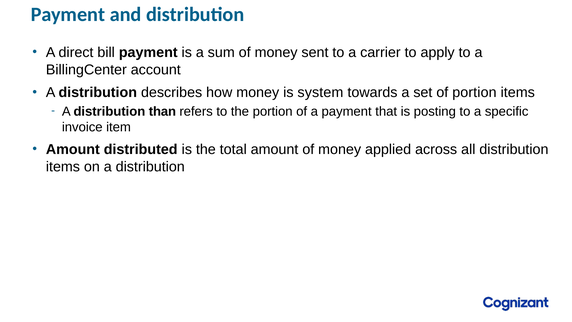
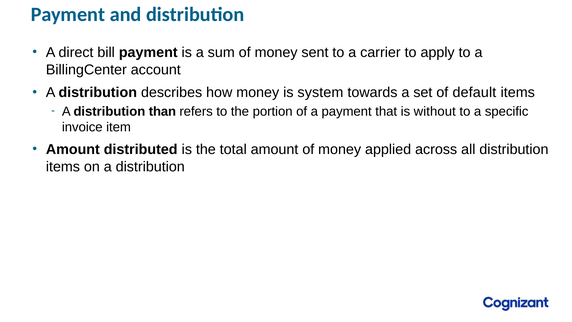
of portion: portion -> default (474, 92)
posting: posting -> without (435, 111)
